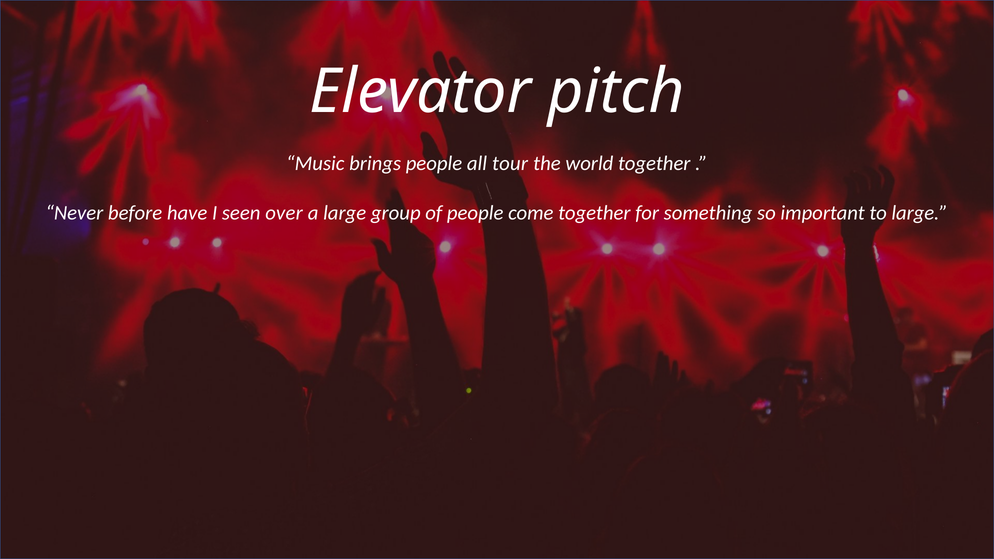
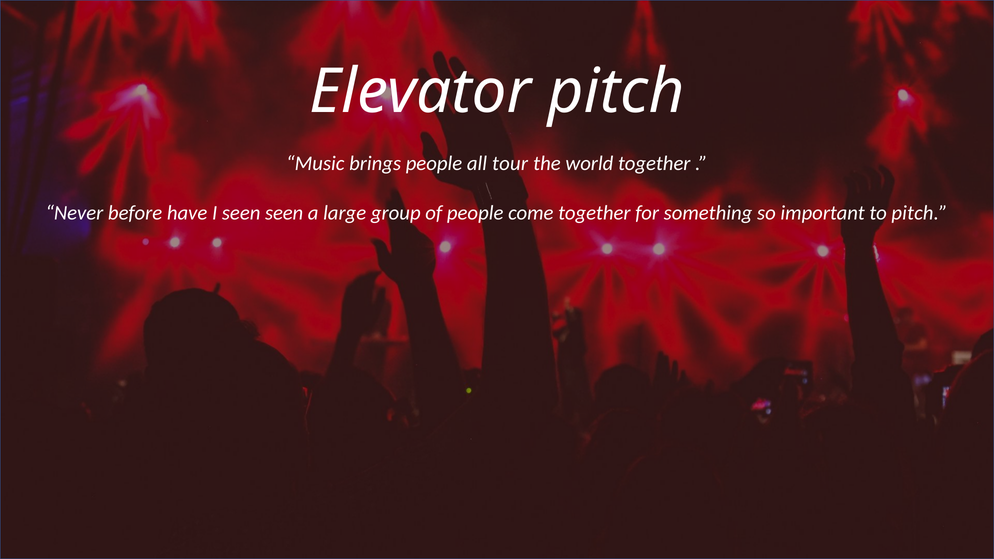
seen over: over -> seen (284, 213)
to large: large -> pitch (920, 213)
